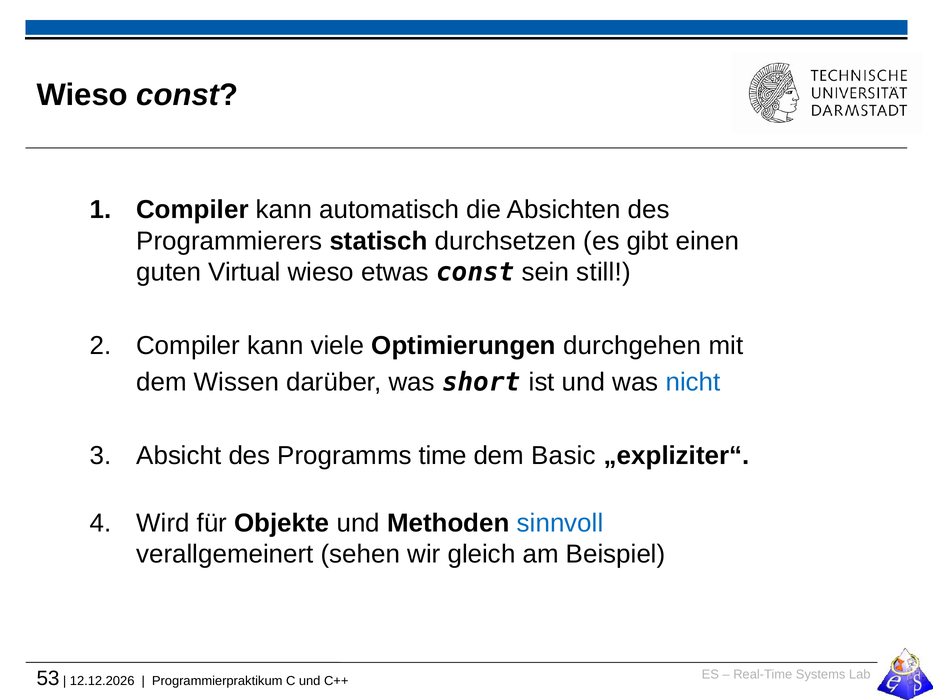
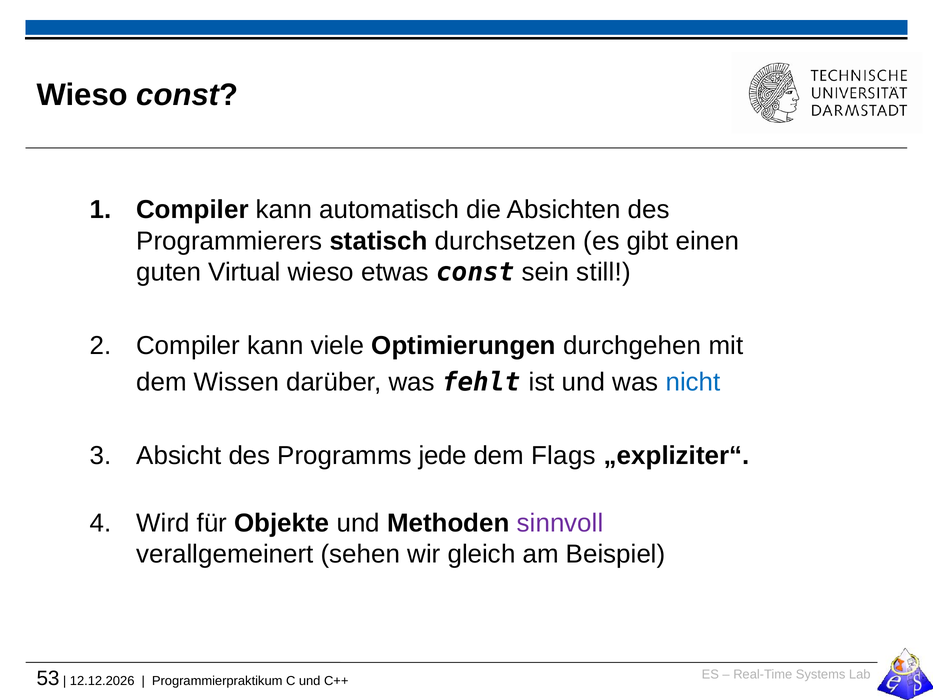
short: short -> fehlt (481, 382)
time: time -> jede (443, 456)
Basic: Basic -> Flags (564, 456)
sinnvoll colour: blue -> purple (560, 523)
